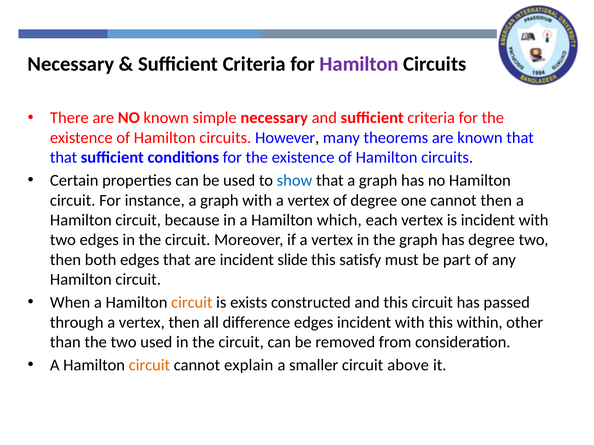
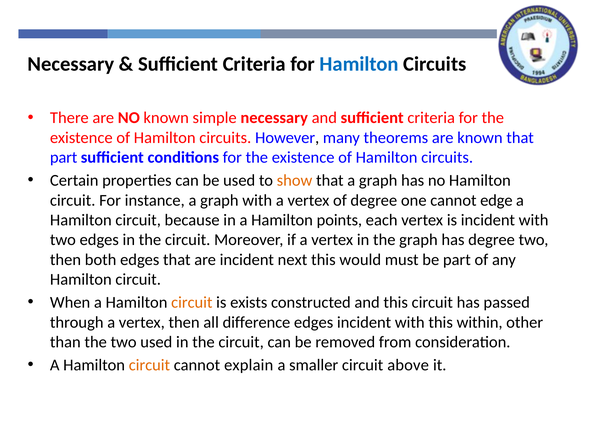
Hamilton colour: purple -> blue (359, 64)
that: that -> part (64, 158)
show colour: blue -> orange (295, 181)
cannot then: then -> edge (496, 200)
which: which -> points (339, 220)
slide: slide -> next (292, 260)
satisfy: satisfy -> would (360, 260)
